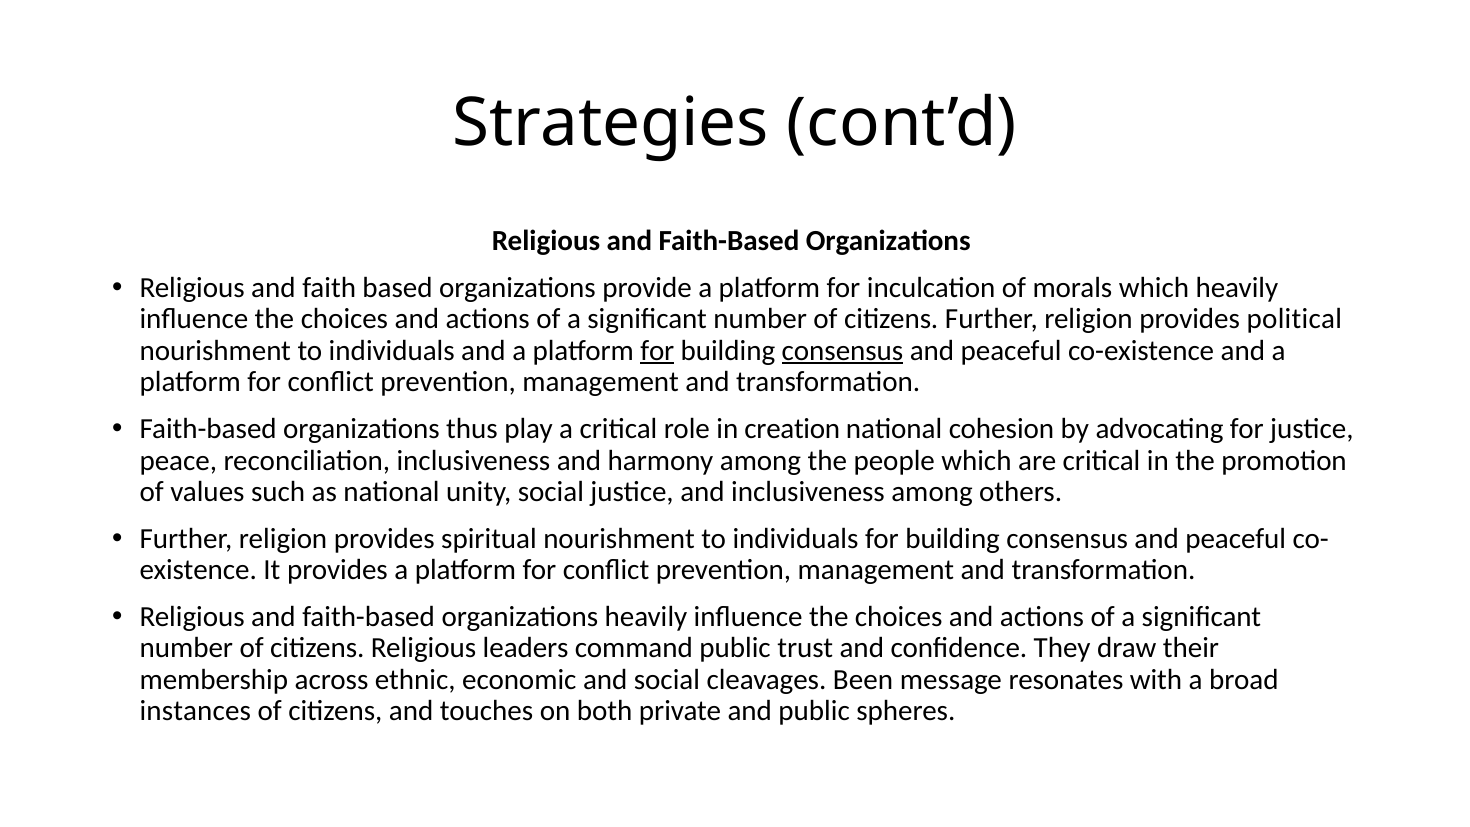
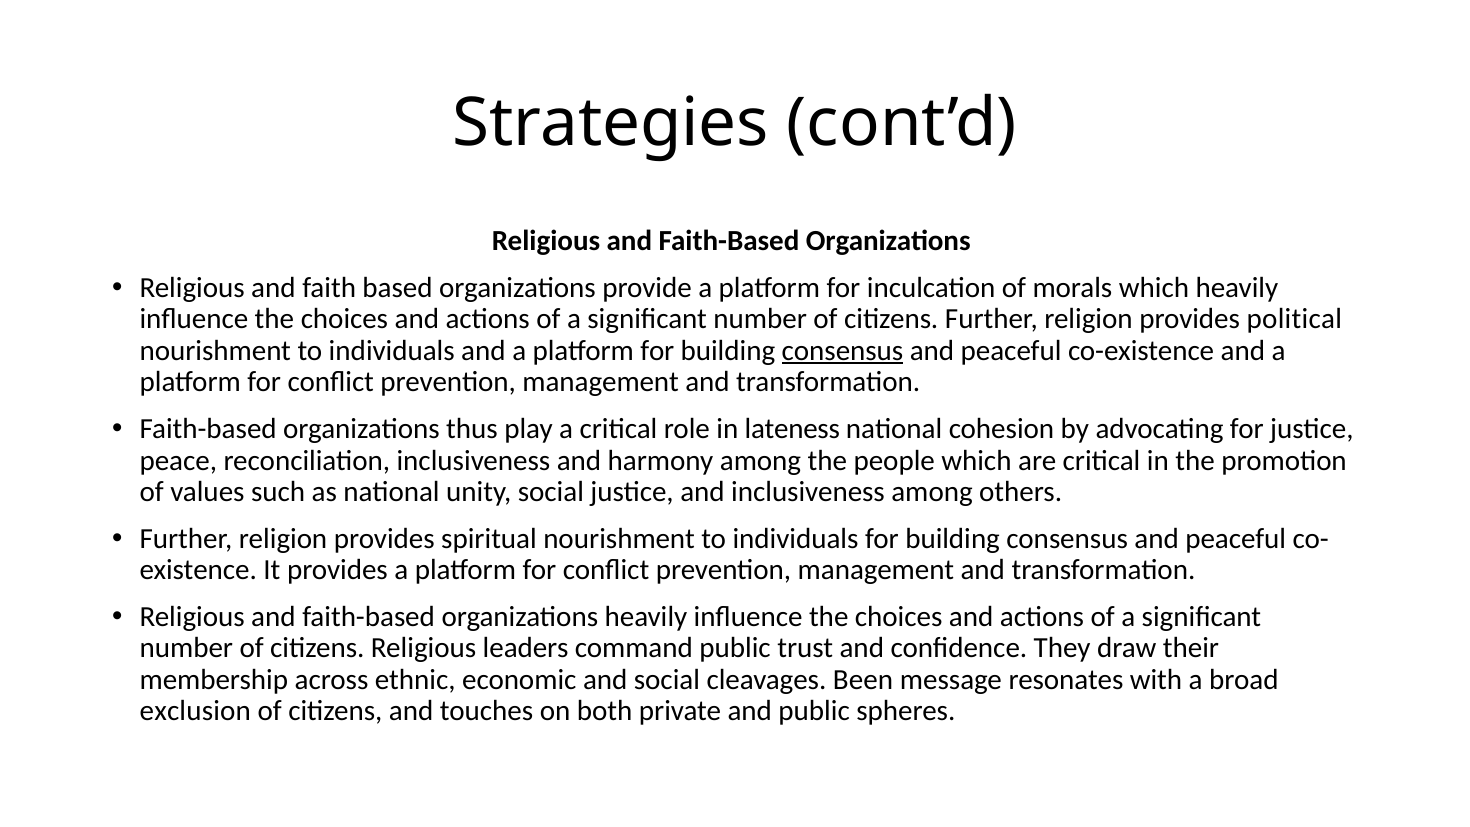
for underline: present -> none (657, 351)
creation: creation -> lateness (792, 429)
instances: instances -> exclusion (195, 711)
